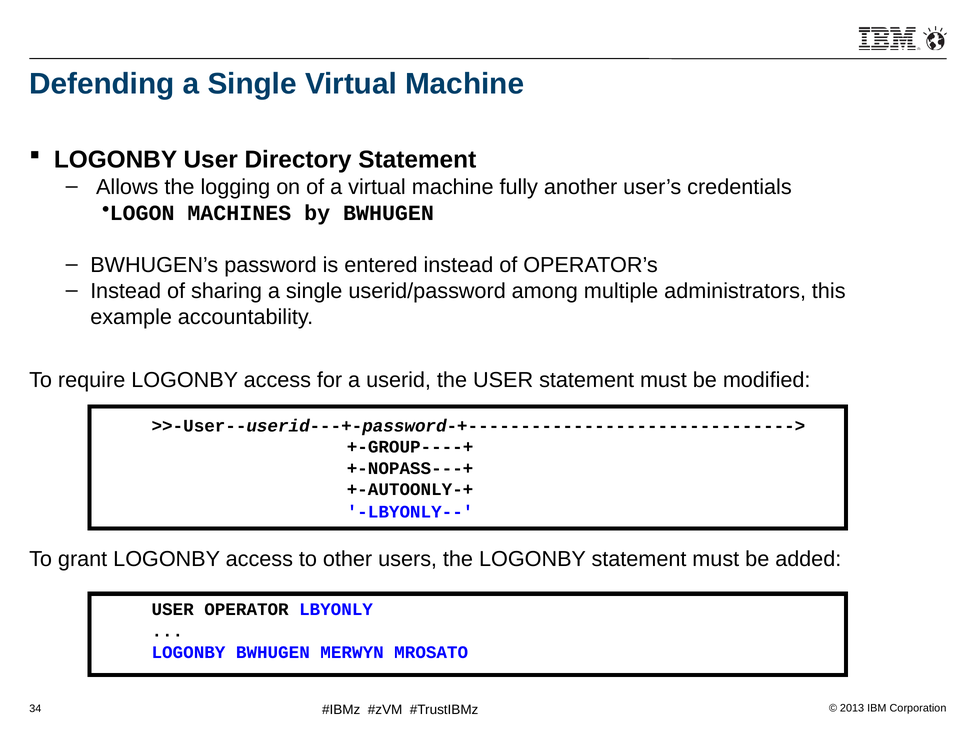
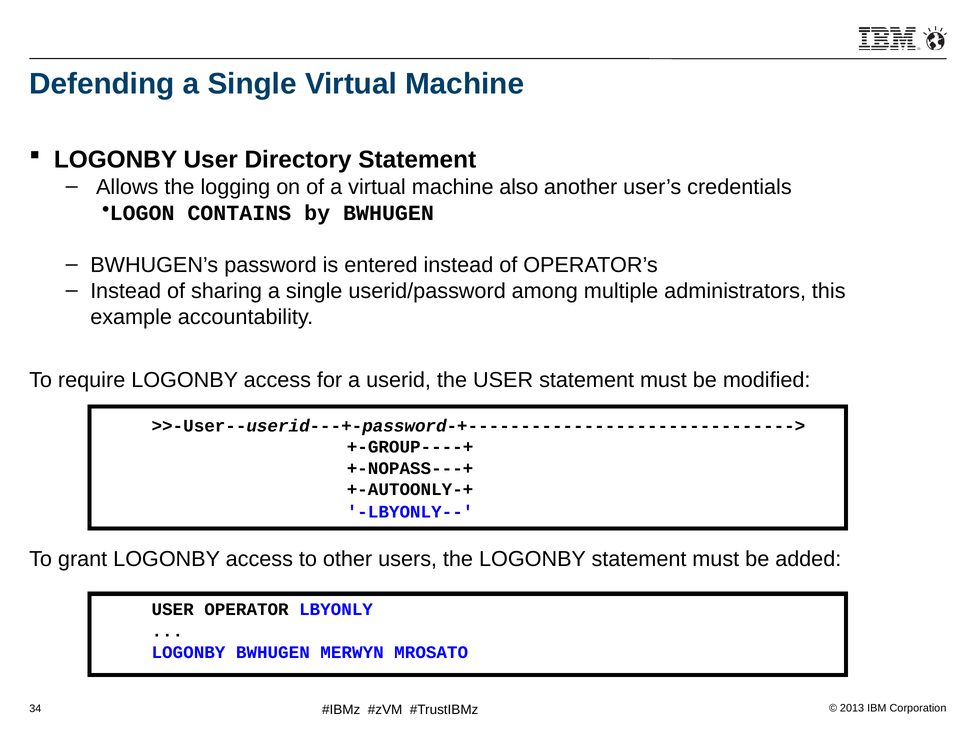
fully: fully -> also (519, 187)
MACHINES: MACHINES -> CONTAINS (239, 213)
